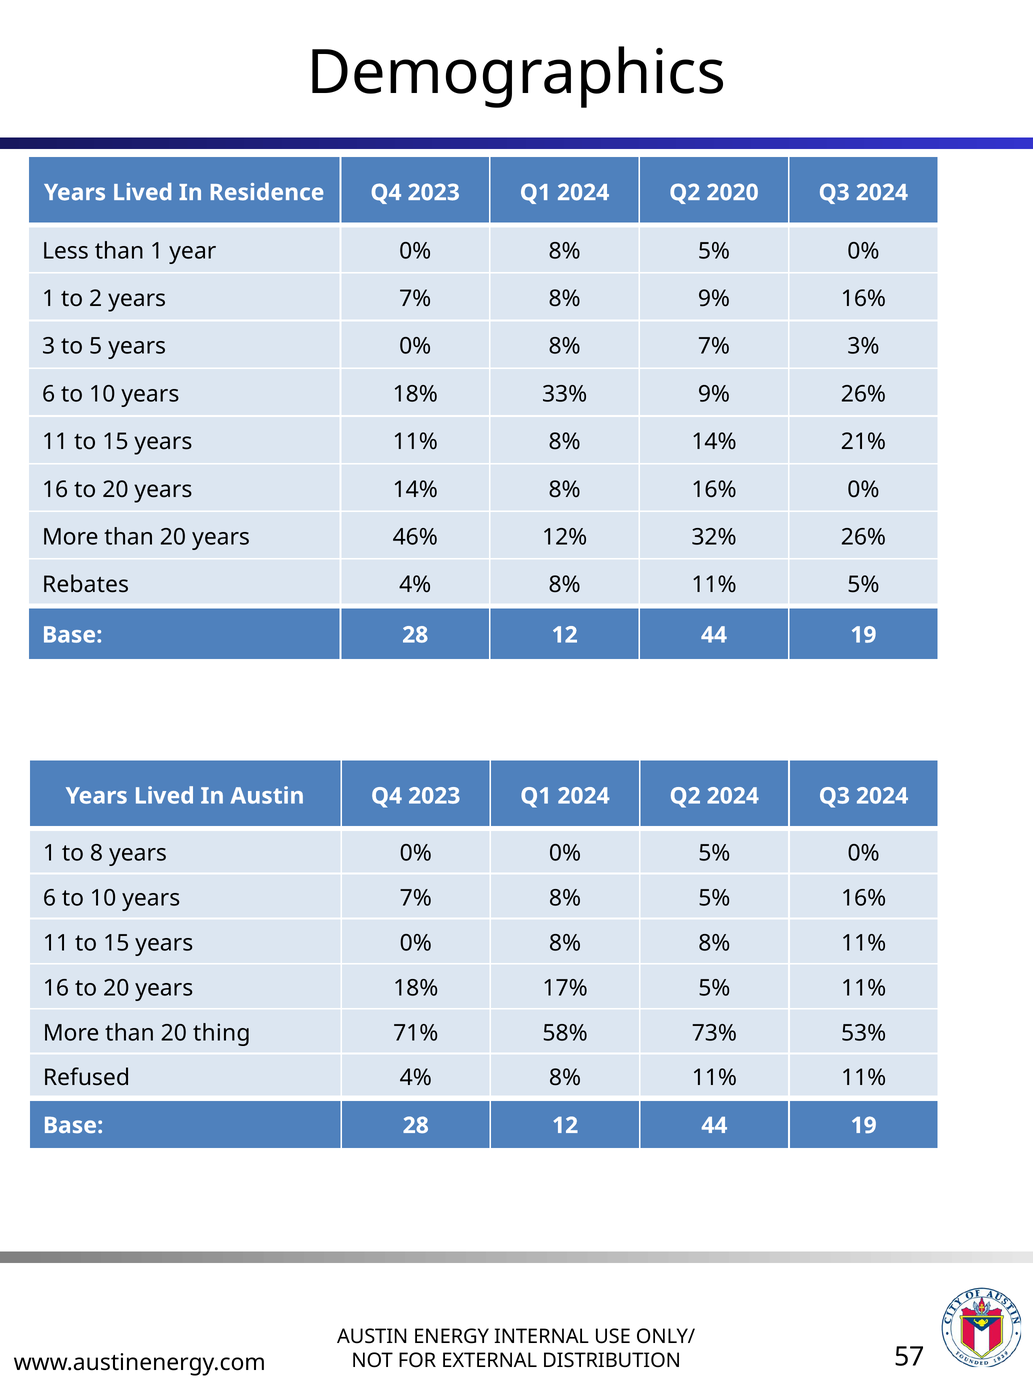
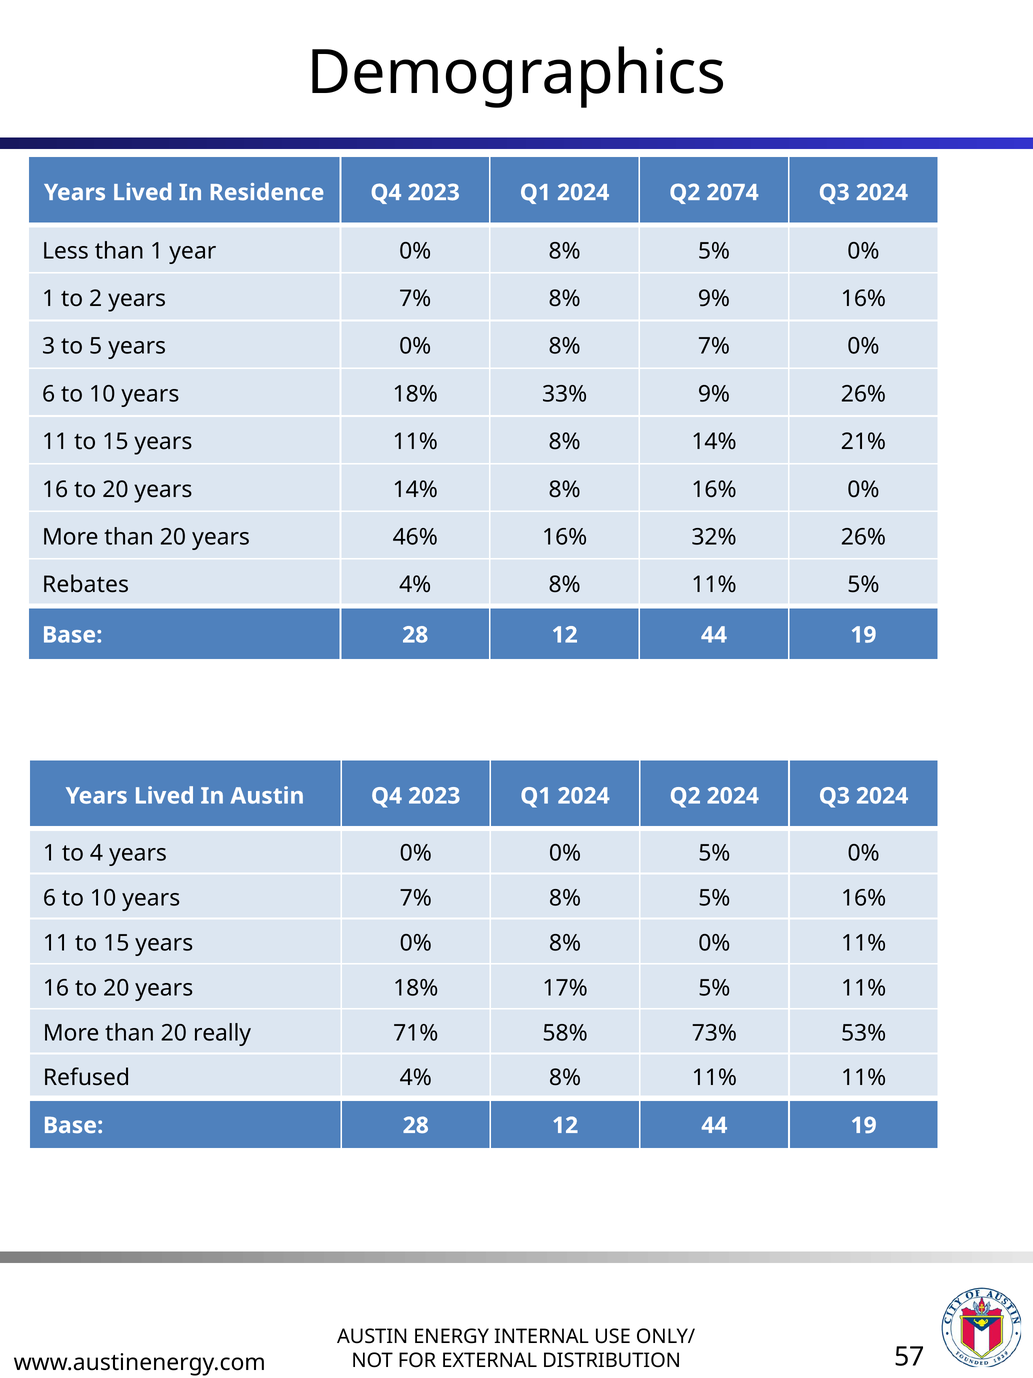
2020: 2020 -> 2074 (733, 193)
7% 3%: 3% -> 0% (863, 346)
46% 12%: 12% -> 16% (565, 537)
8: 8 -> 4 (96, 853)
8% 8%: 8% -> 0% (714, 943)
thing: thing -> really (222, 1033)
